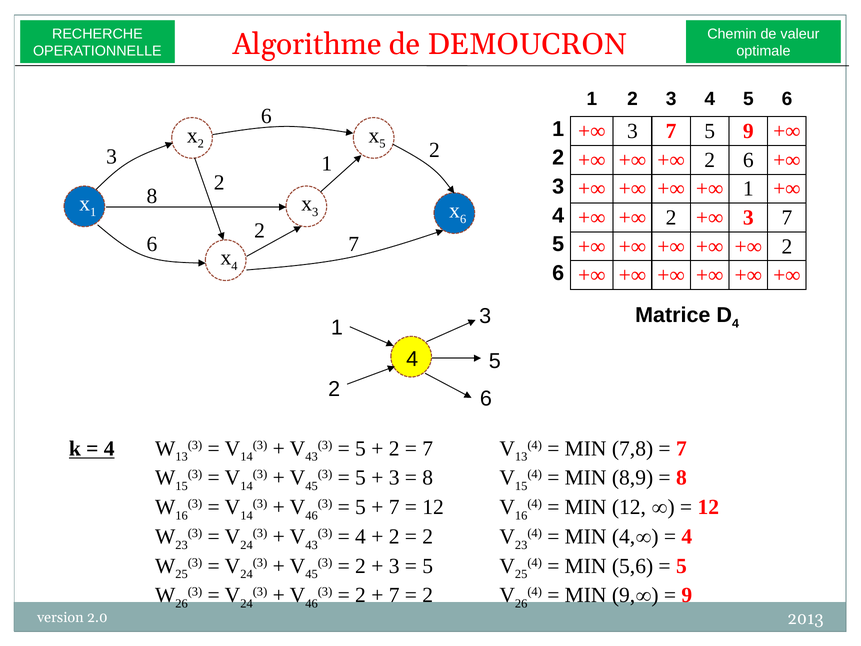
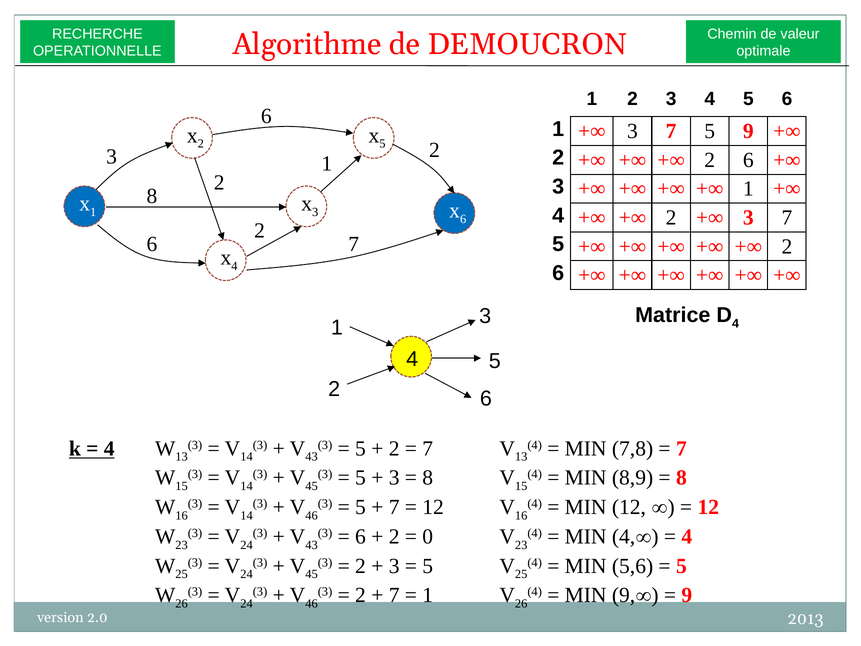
4: 4 -> 6 (360, 536)
2: 2 -> 0 (428, 536)
2: 2 -> 1 (428, 595)
